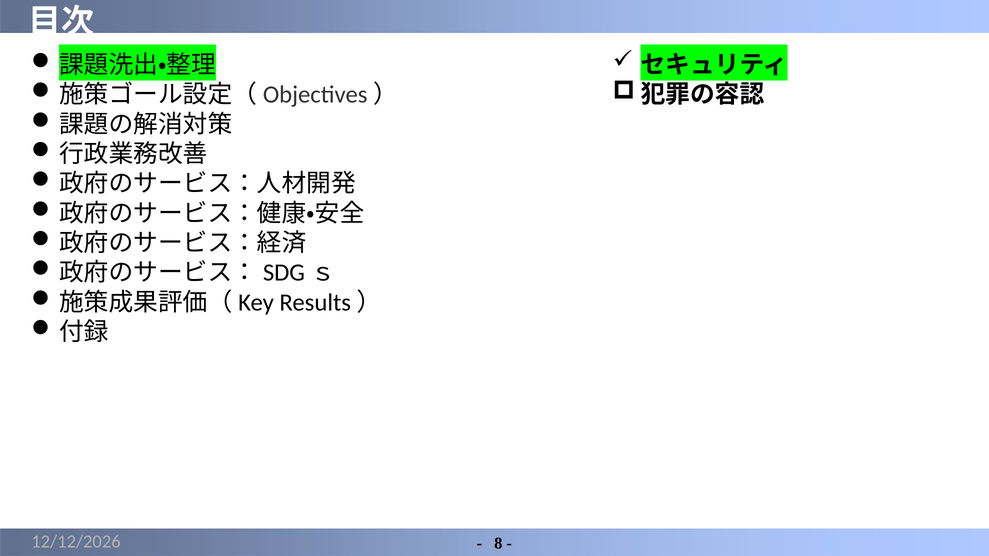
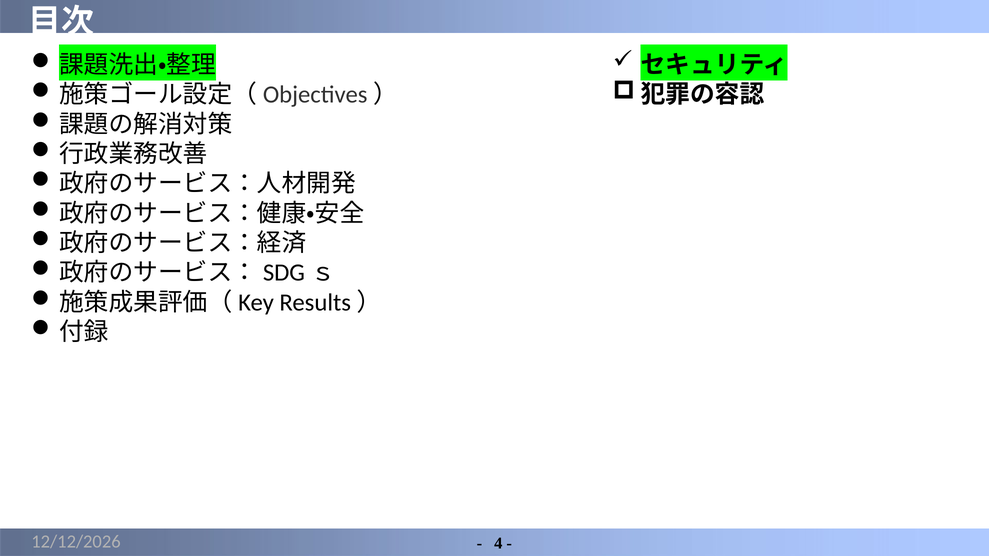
8: 8 -> 4 (498, 544)
